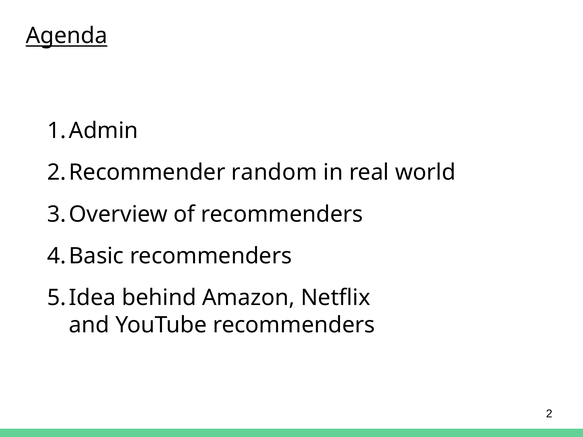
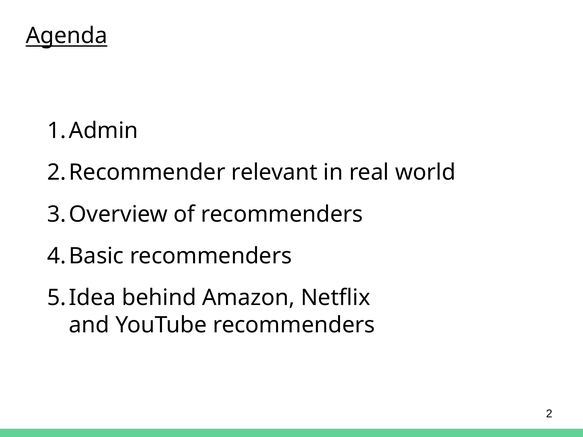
random: random -> relevant (274, 173)
